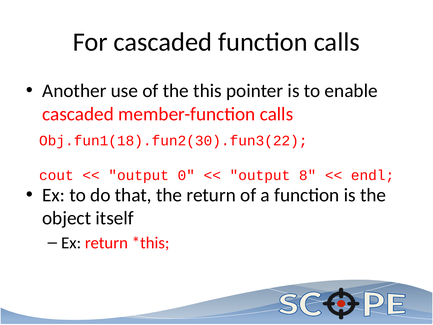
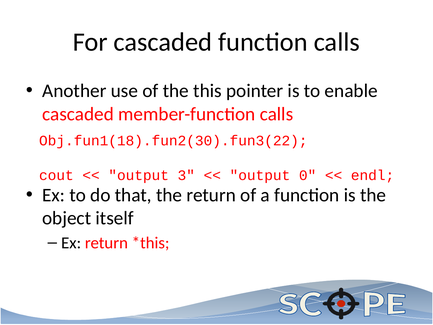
0: 0 -> 3 (186, 175)
8: 8 -> 0 (308, 175)
